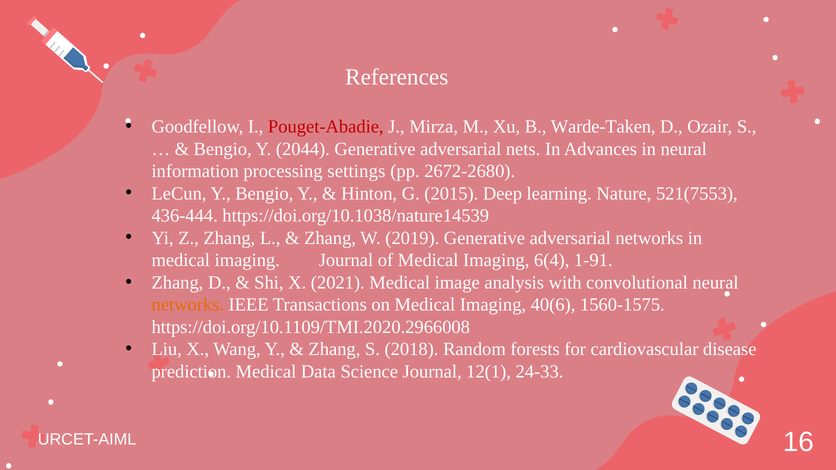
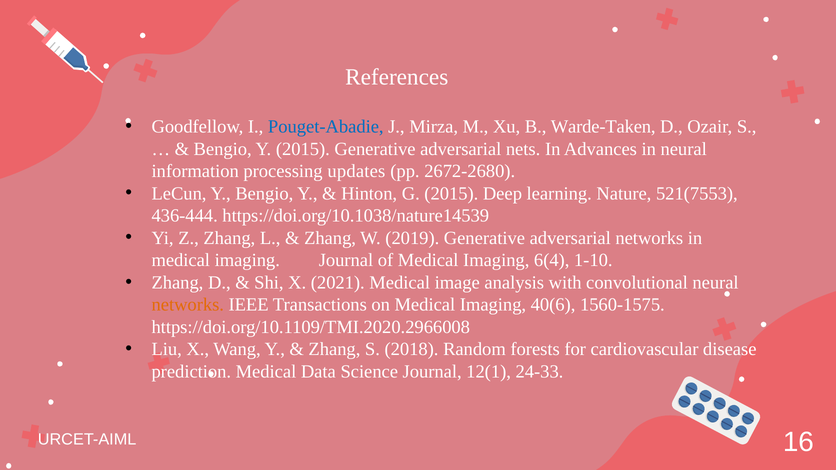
Pouget-Abadie colour: red -> blue (326, 127)
Y 2044: 2044 -> 2015 (303, 149)
settings: settings -> updates (356, 171)
1-91: 1-91 -> 1-10 (593, 260)
